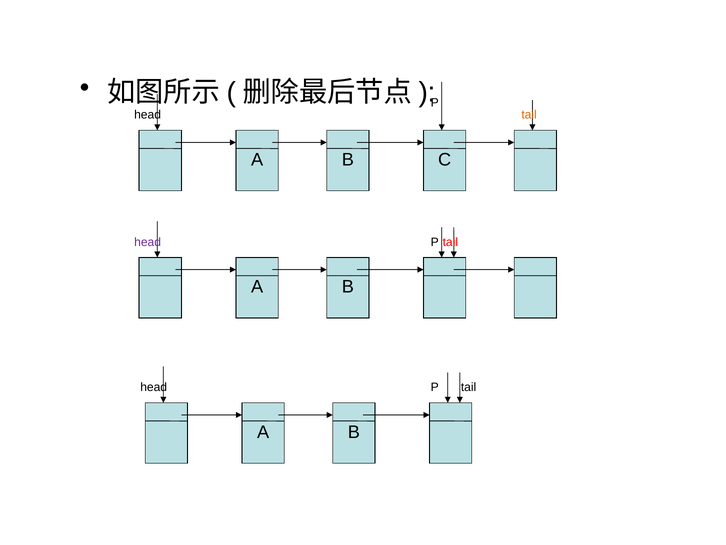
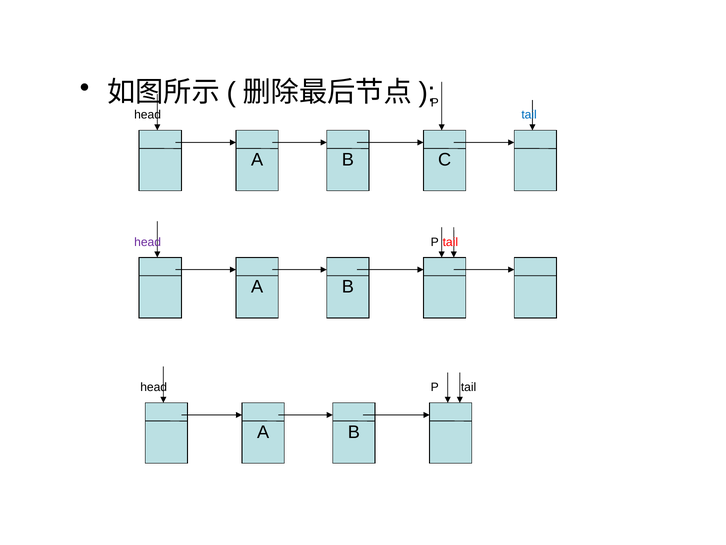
tail colour: orange -> blue (529, 115)
